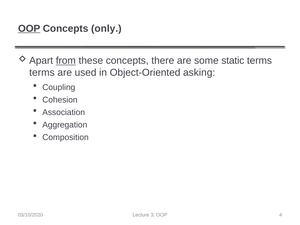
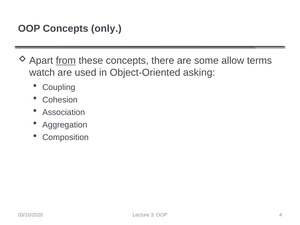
OOP underline: present -> none (29, 28)
static: static -> allow (233, 61)
terms: terms -> watch (42, 73)
